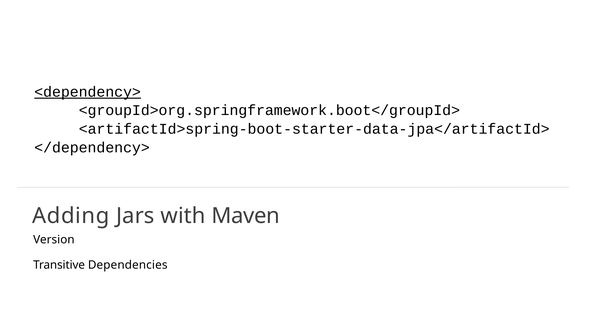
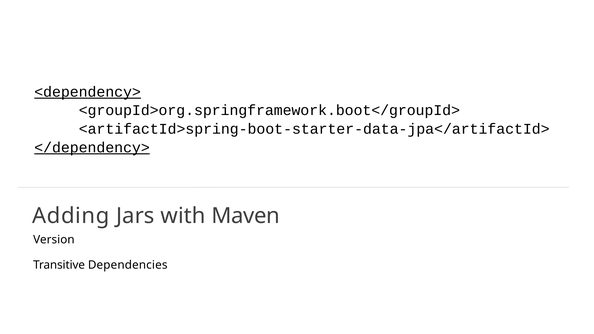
</dependency> underline: none -> present (92, 148)
